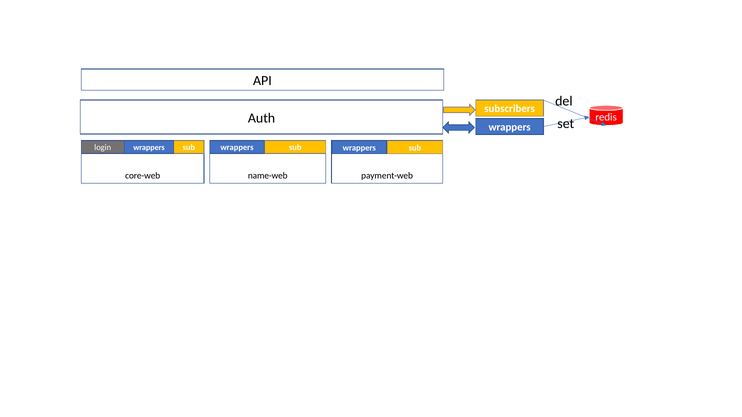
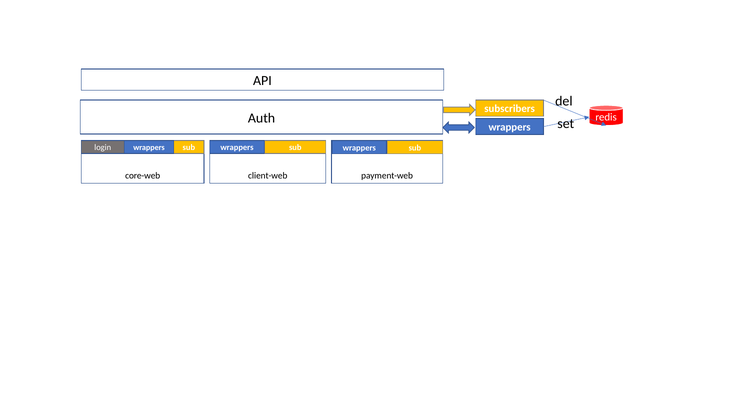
name-web: name-web -> client-web (268, 176)
